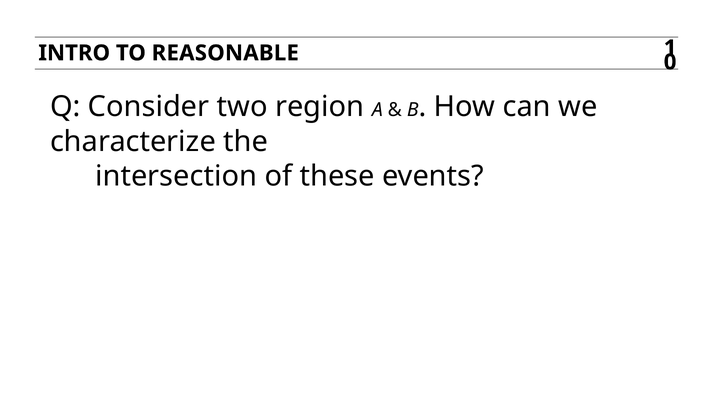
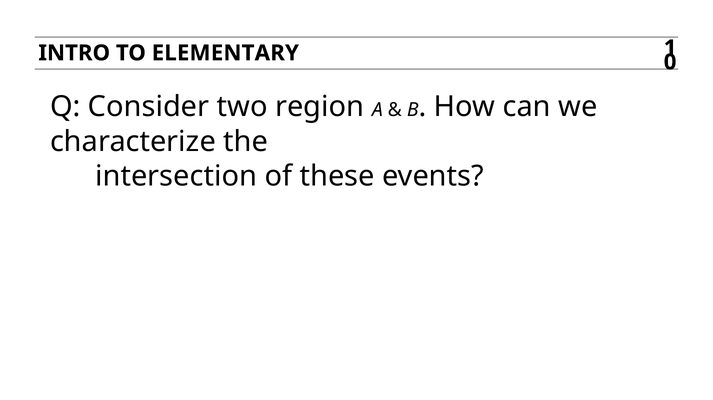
REASONABLE: REASONABLE -> ELEMENTARY (225, 53)
